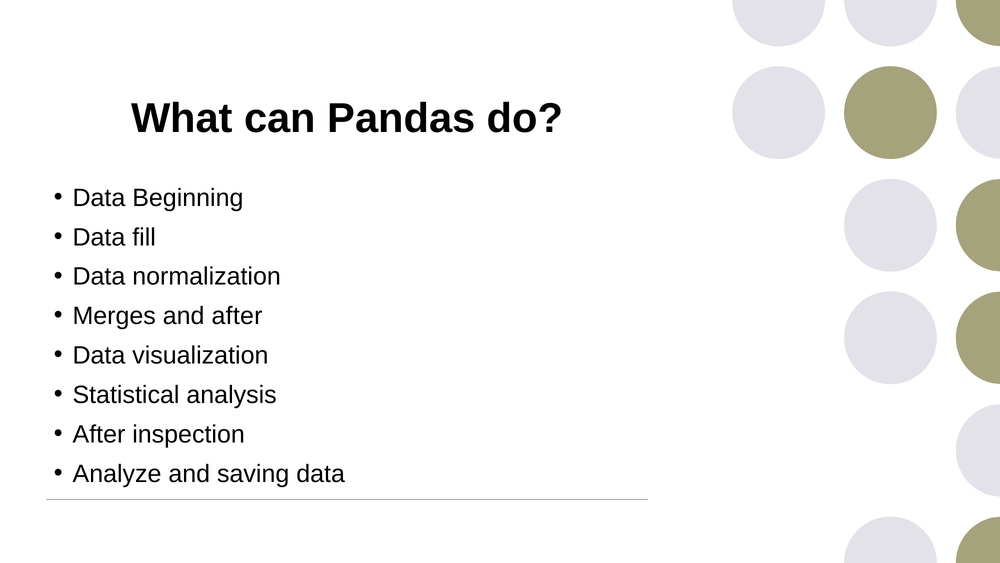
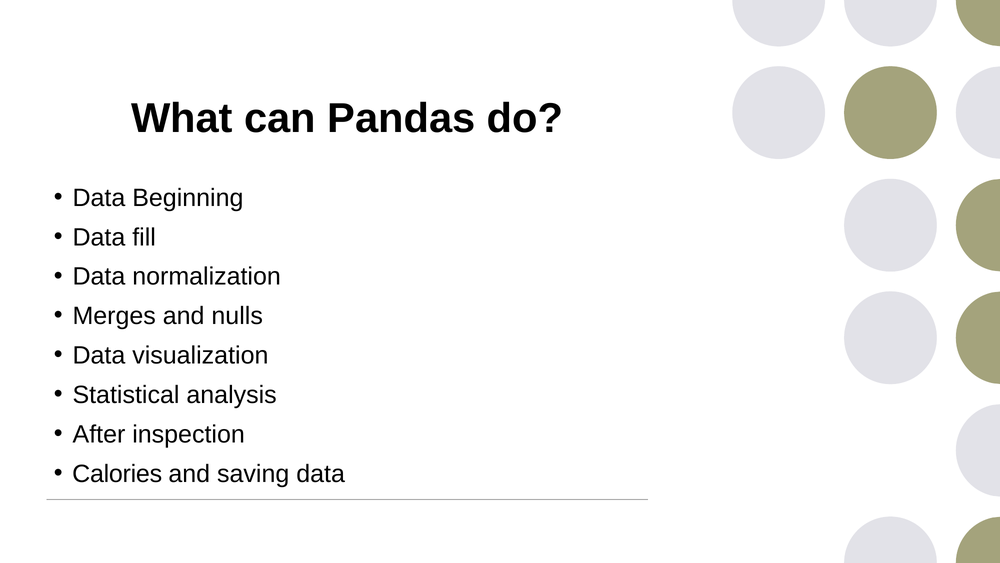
and after: after -> nulls (237, 316)
Analyze: Analyze -> Calories (117, 473)
